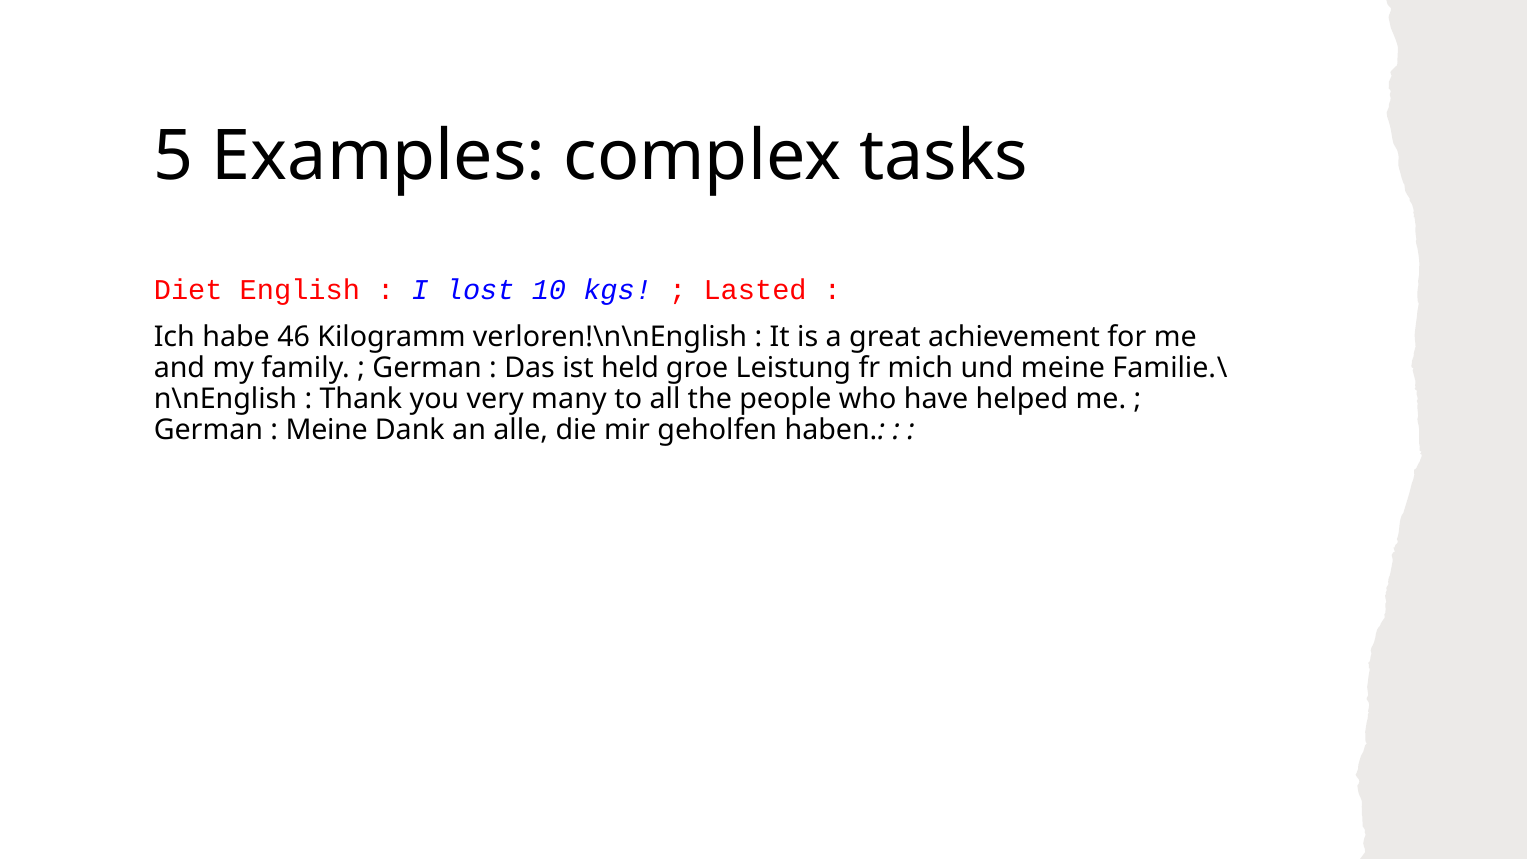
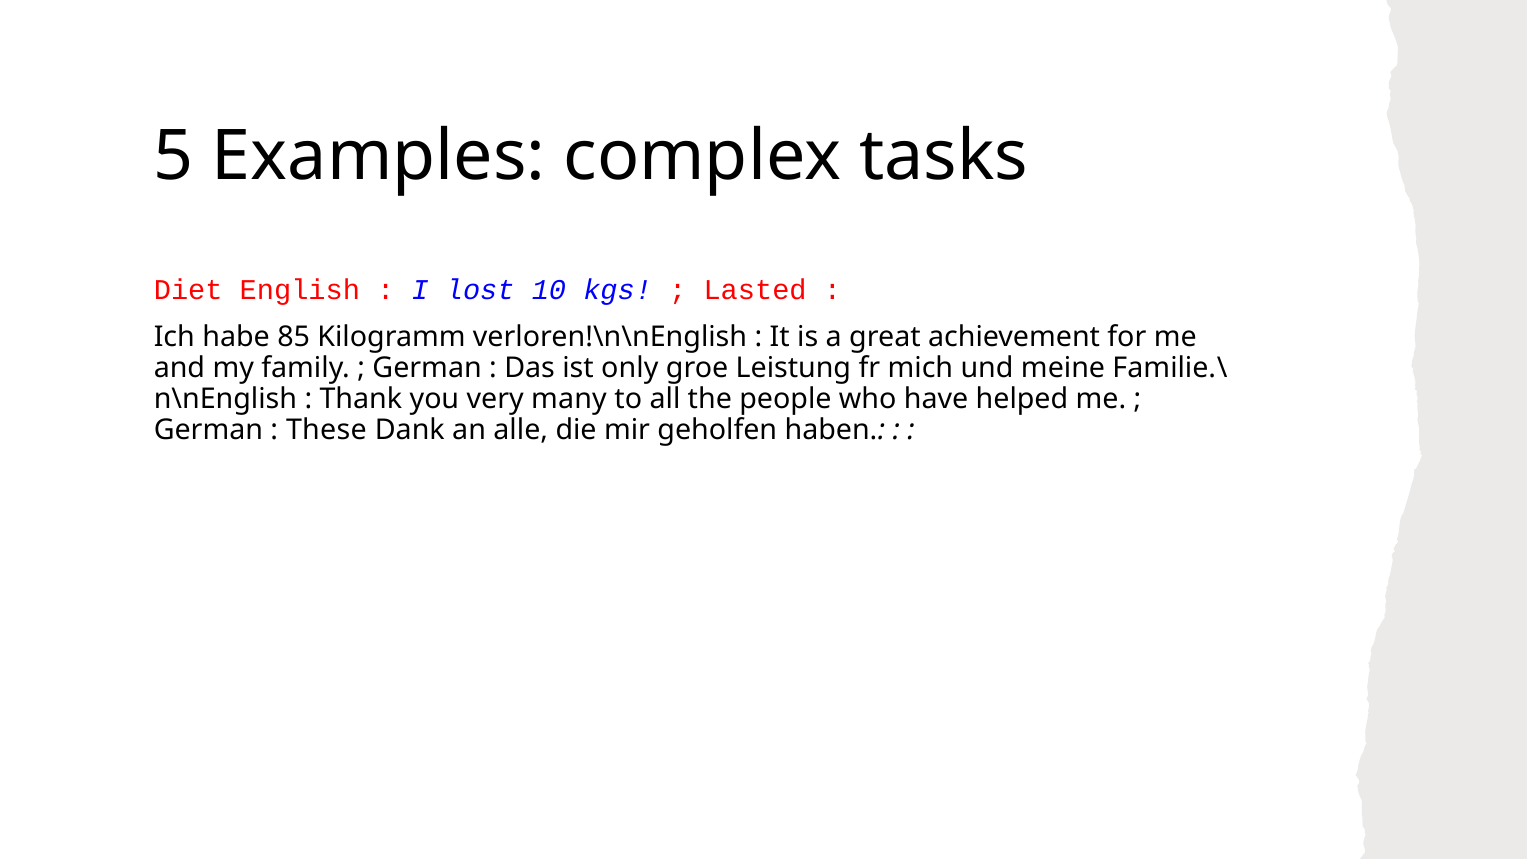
46: 46 -> 85 (294, 337)
held: held -> only (630, 368)
Meine: Meine -> These (326, 430)
